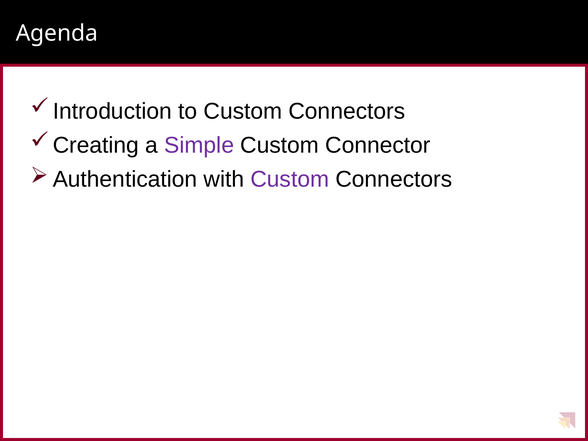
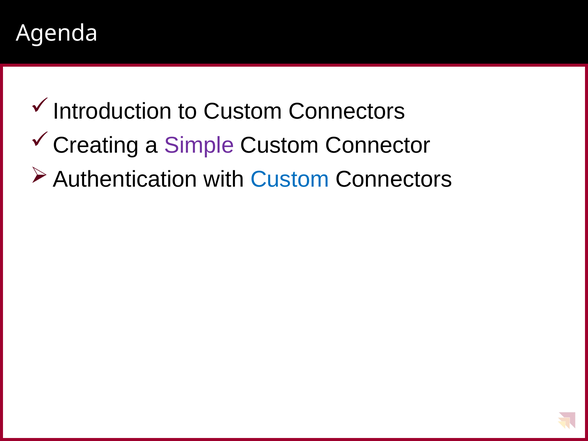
Custom colour: purple -> blue (290, 179)
